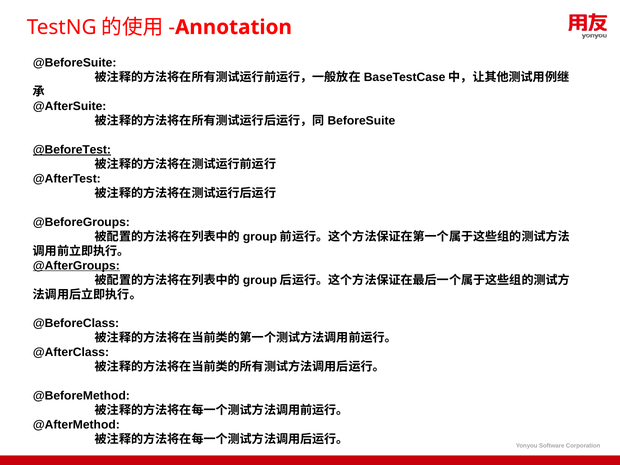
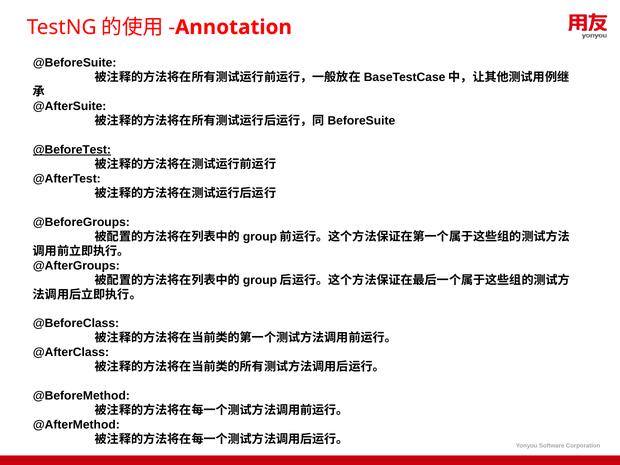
@AfterGroups underline: present -> none (76, 266)
